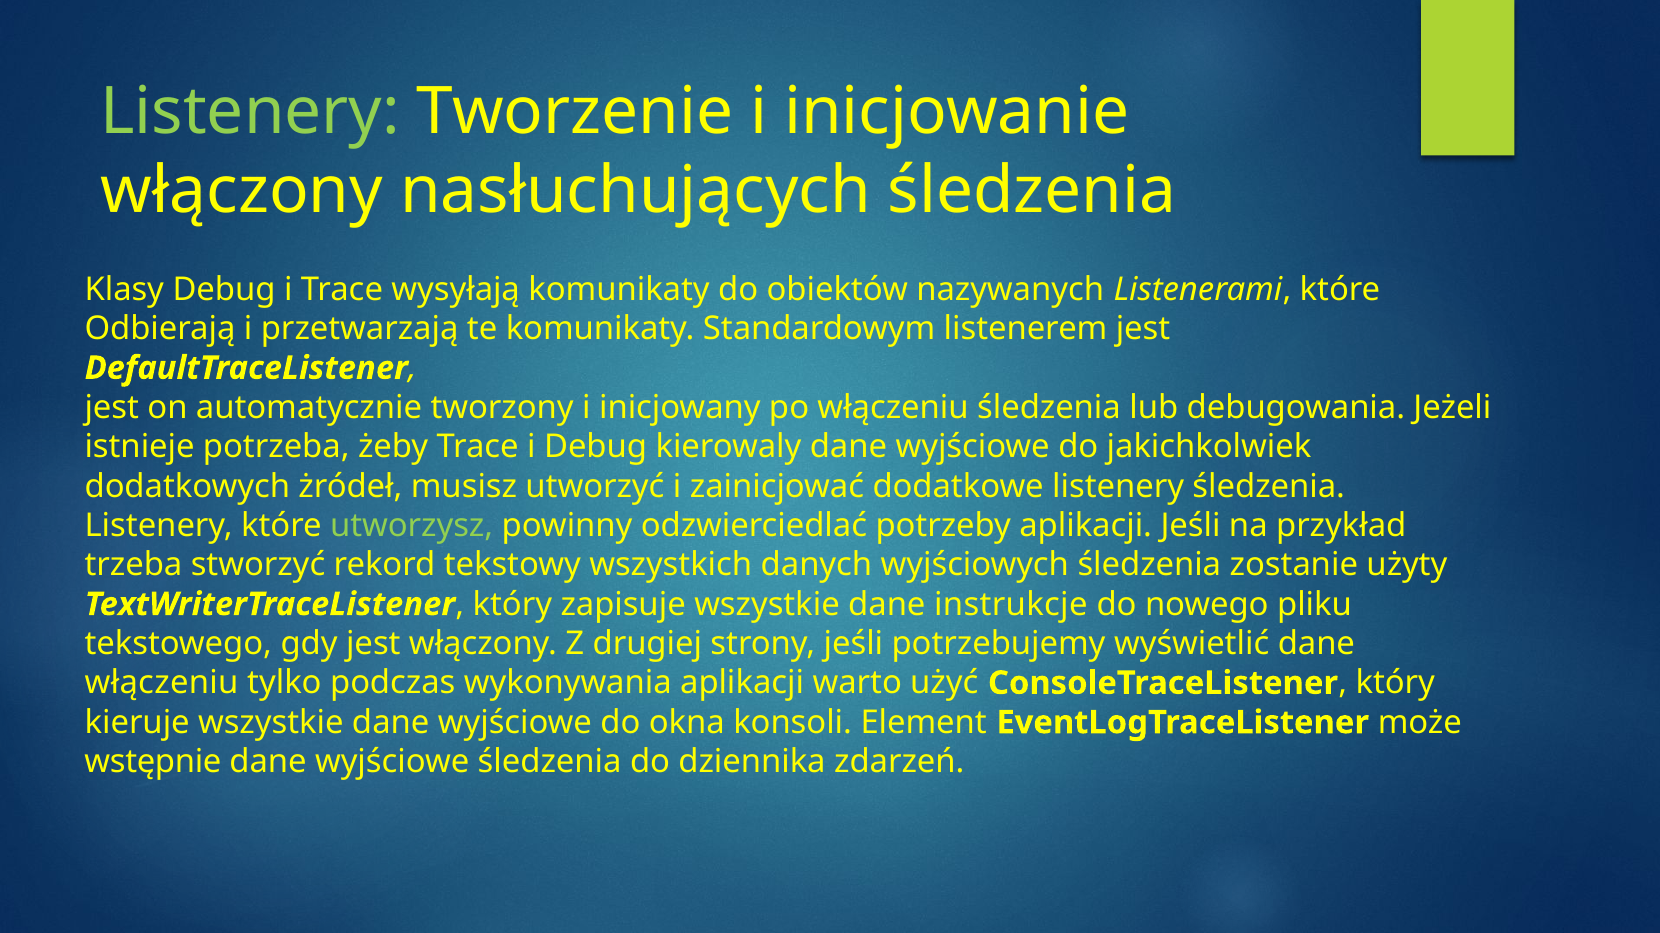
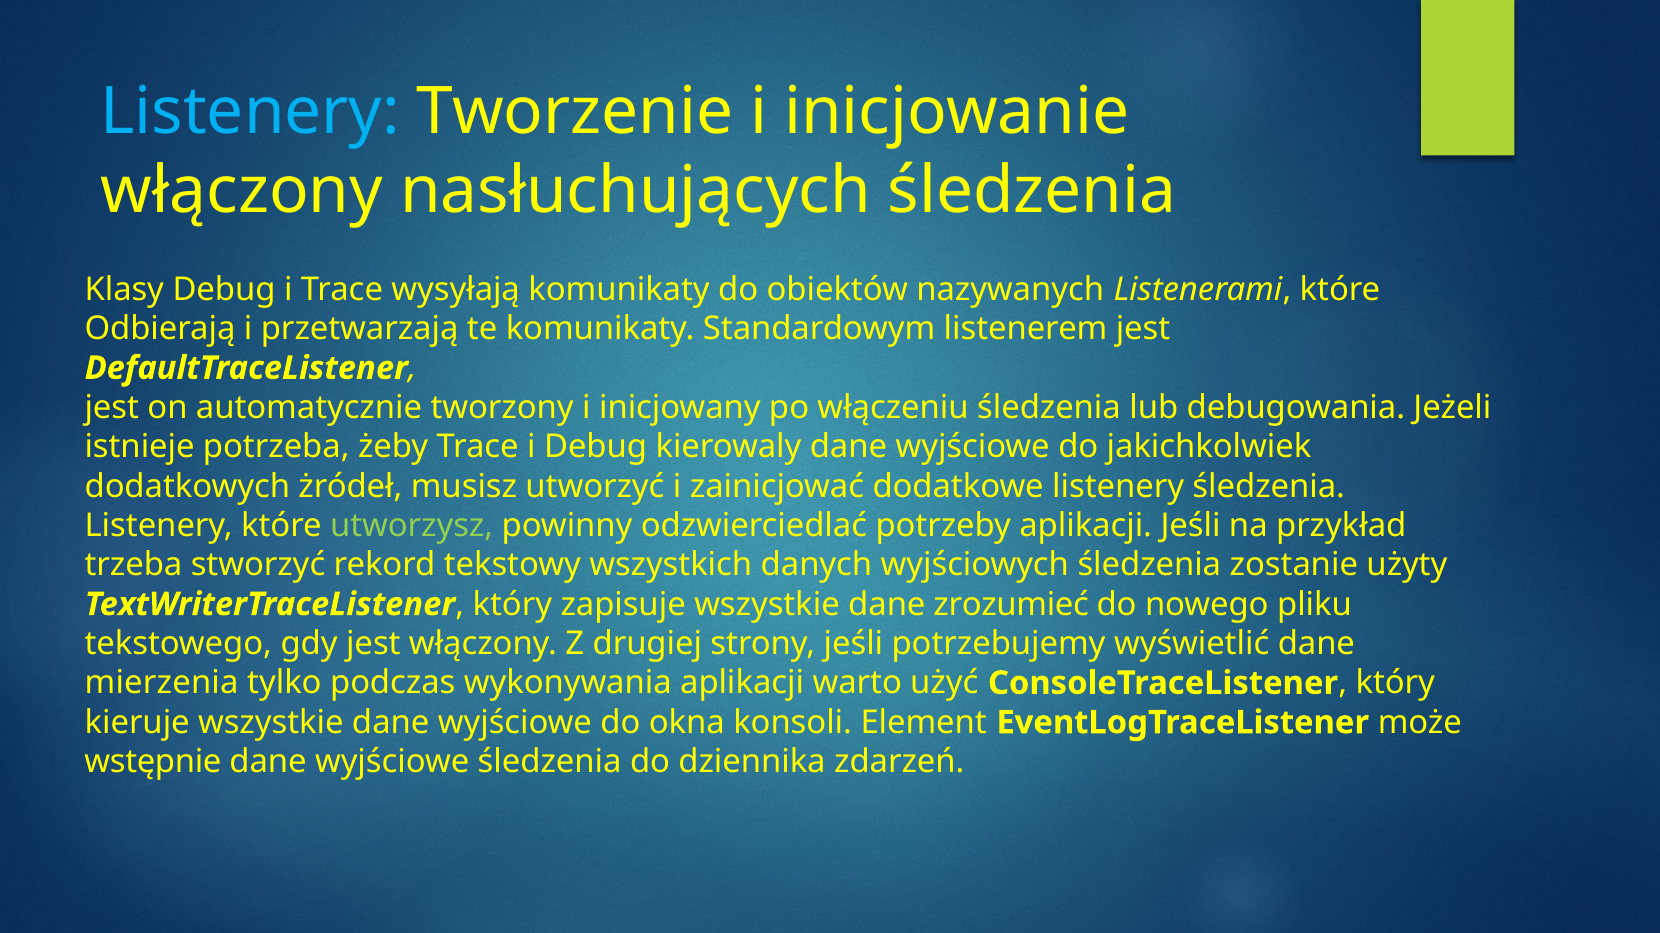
Listenery colour: light green -> light blue (250, 112)
instrukcje: instrukcje -> zrozumieć (1011, 605)
włączeniu: włączeniu -> mierzenia (162, 684)
